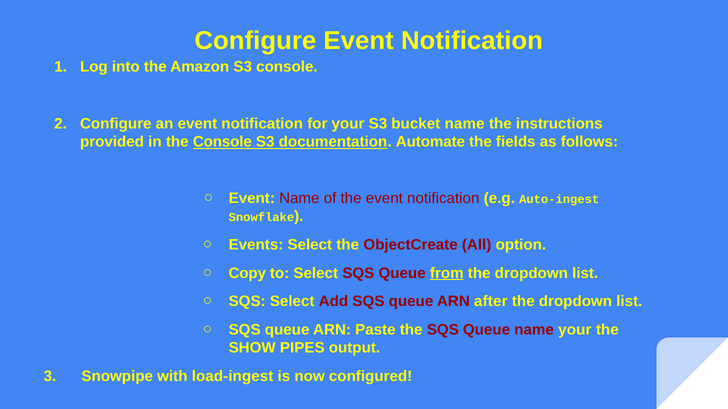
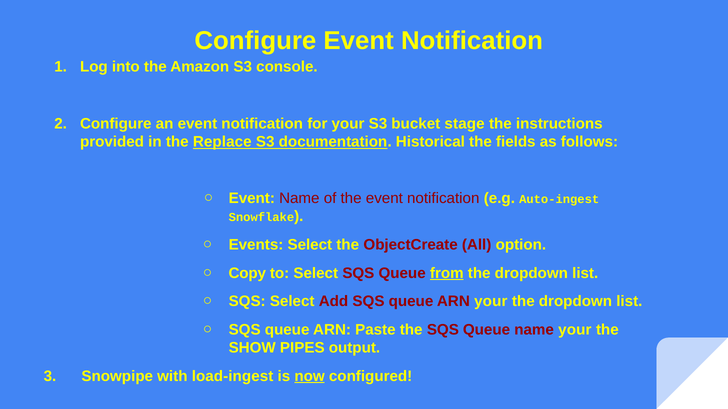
bucket name: name -> stage (465, 124)
the Console: Console -> Replace (222, 142)
Automate: Automate -> Historical (430, 142)
ARN after: after -> your (491, 302)
now underline: none -> present (310, 377)
